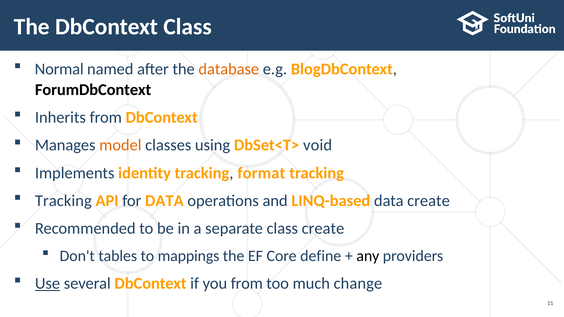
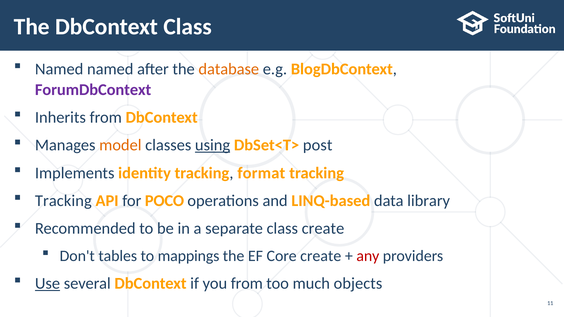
Normal: Normal -> Named (59, 69)
ForumDbContext colour: black -> purple (93, 90)
using underline: none -> present (213, 145)
void: void -> post (318, 145)
for DATA: DATA -> POCO (164, 201)
data create: create -> library (429, 201)
Core define: define -> create (321, 256)
any colour: black -> red (368, 256)
change: change -> objects (358, 284)
